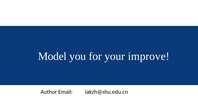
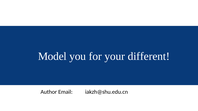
improve: improve -> different (149, 56)
